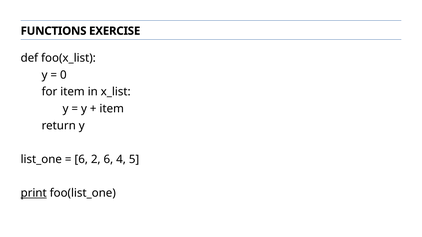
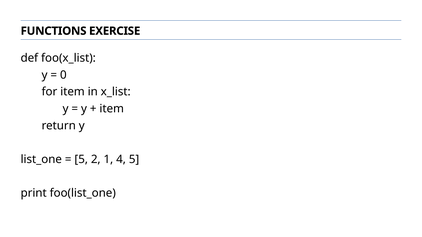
6: 6 -> 5 (81, 159)
2 6: 6 -> 1 (108, 159)
print underline: present -> none (34, 193)
